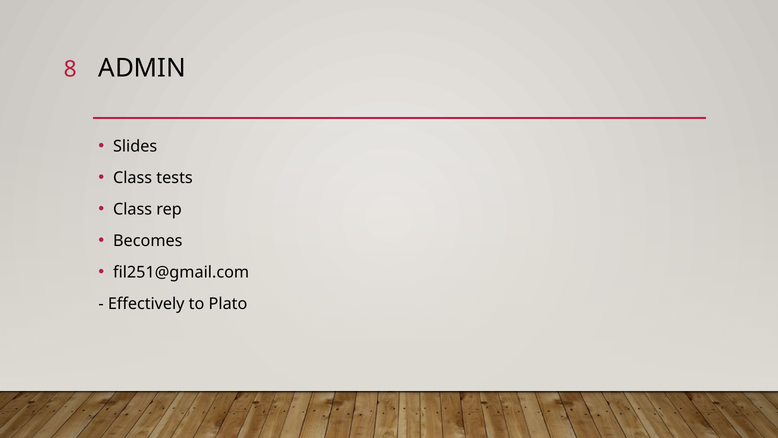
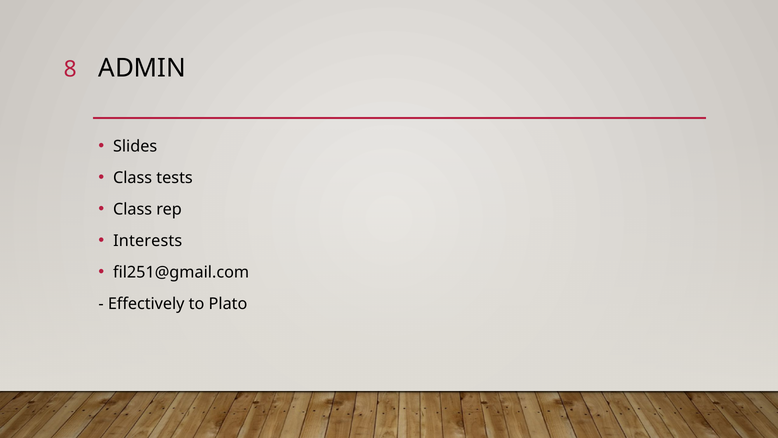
Becomes: Becomes -> Interests (148, 241)
